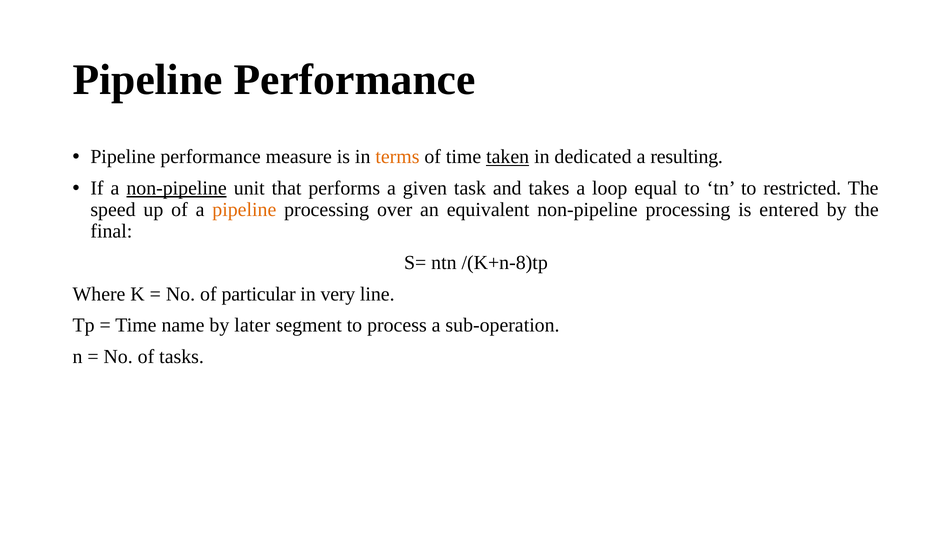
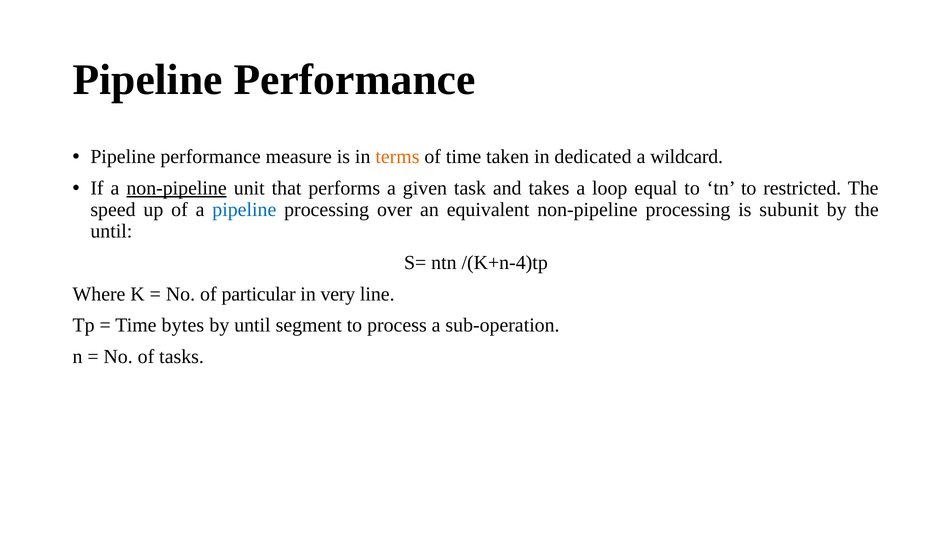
taken underline: present -> none (508, 157)
resulting: resulting -> wildcard (687, 157)
pipeline colour: orange -> blue (244, 210)
entered: entered -> subunit (789, 210)
final: final -> until (111, 231)
/(K+n-8)tp: /(K+n-8)tp -> /(K+n-4)tp (505, 262)
name: name -> bytes (183, 325)
by later: later -> until (252, 325)
